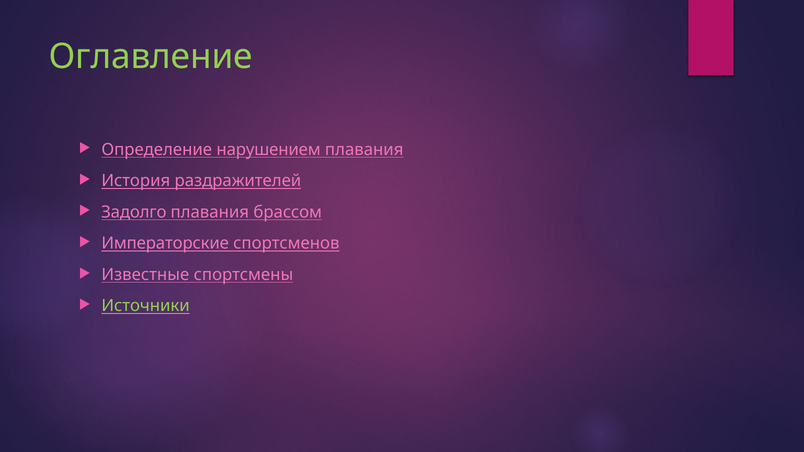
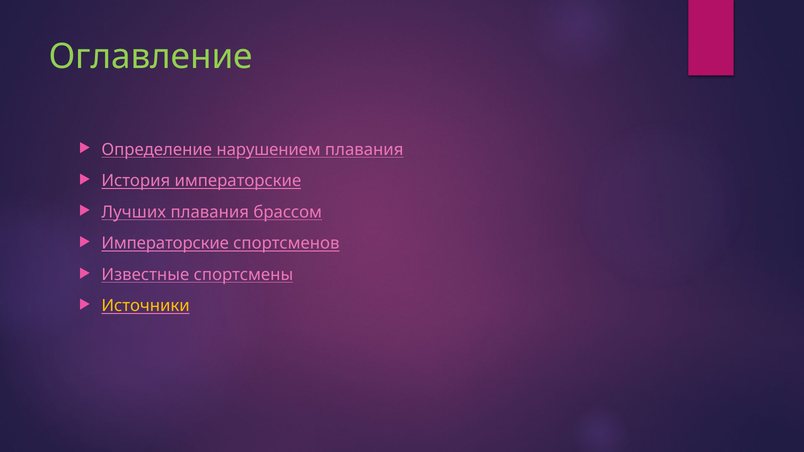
История раздражителей: раздражителей -> императорские (238, 181)
Задолго: Задолго -> Лучших (134, 212)
Источники colour: light green -> yellow (146, 306)
